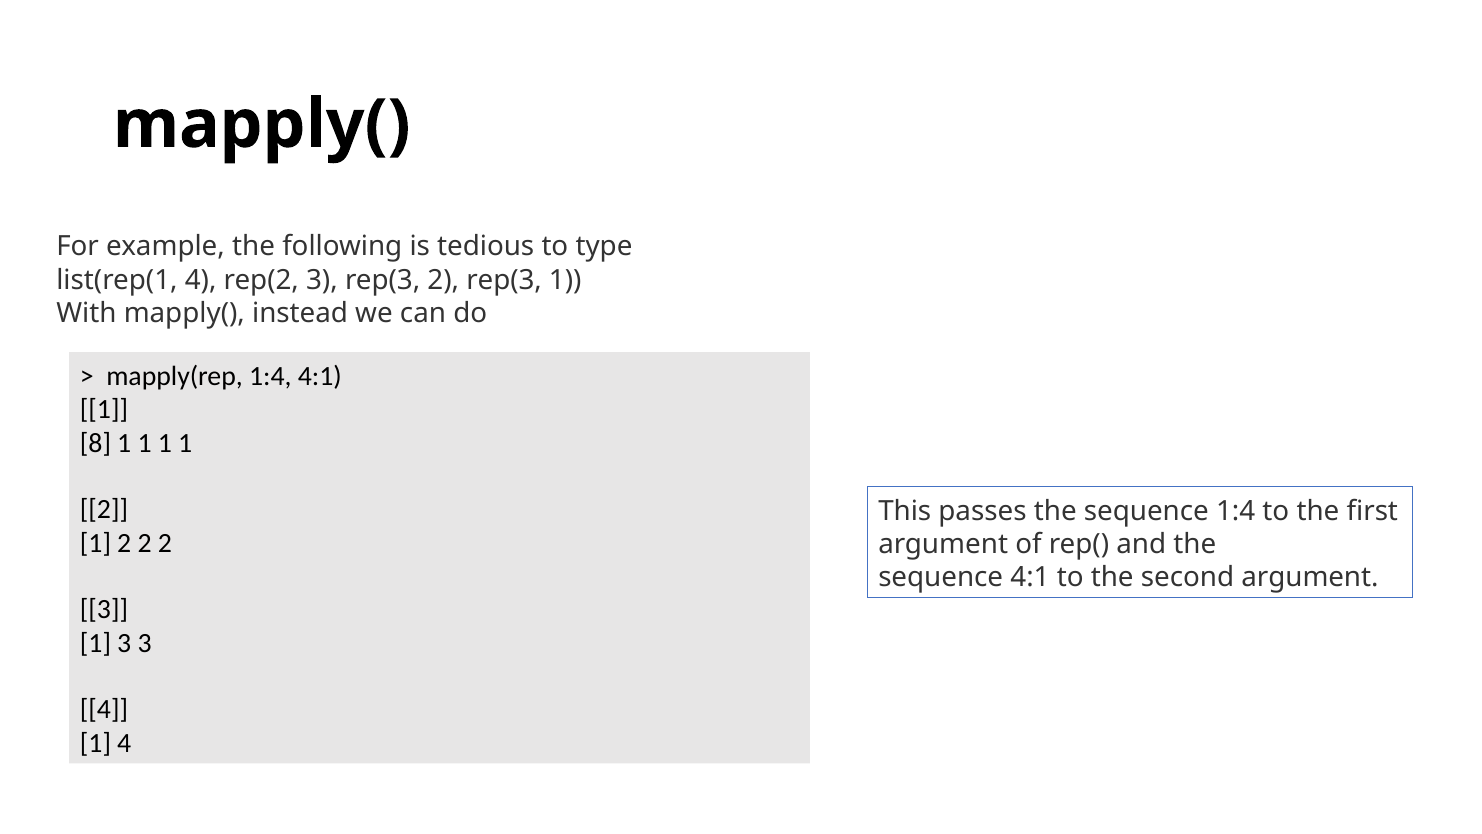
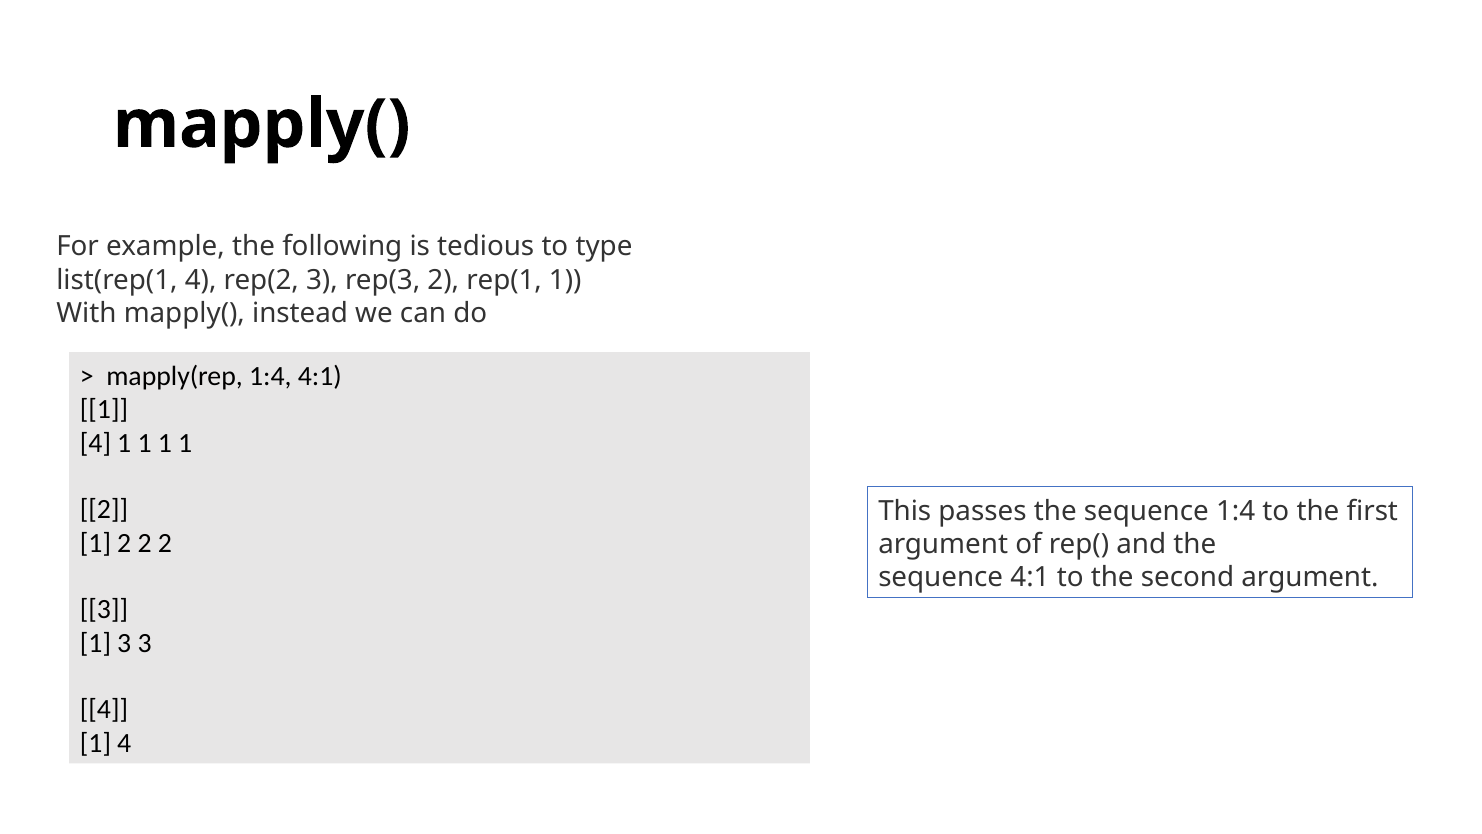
2 rep(3: rep(3 -> rep(1 (504, 280)
8: 8 -> 4 (96, 443)
